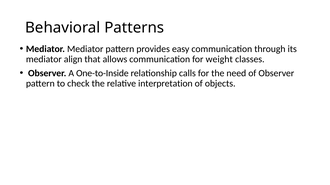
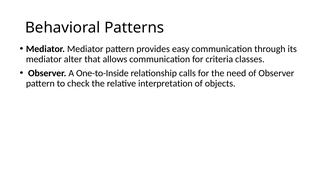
align: align -> alter (73, 60)
weight: weight -> criteria (219, 60)
